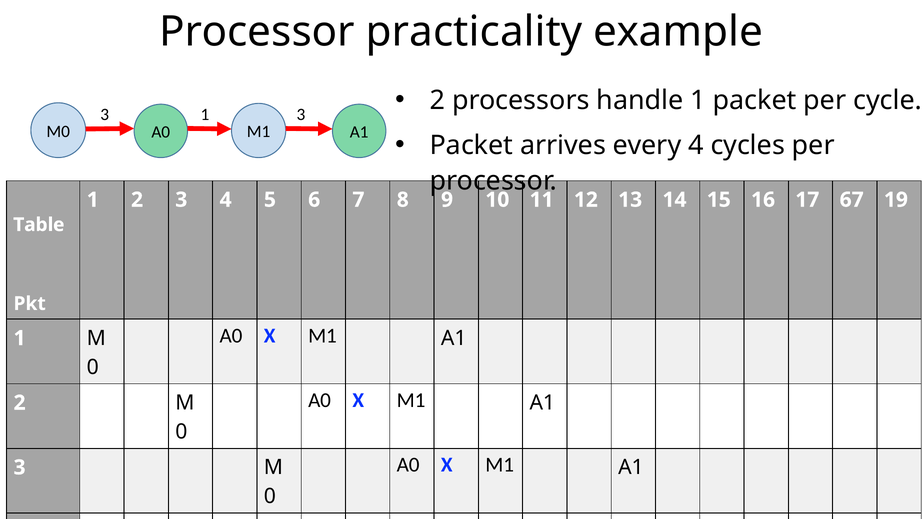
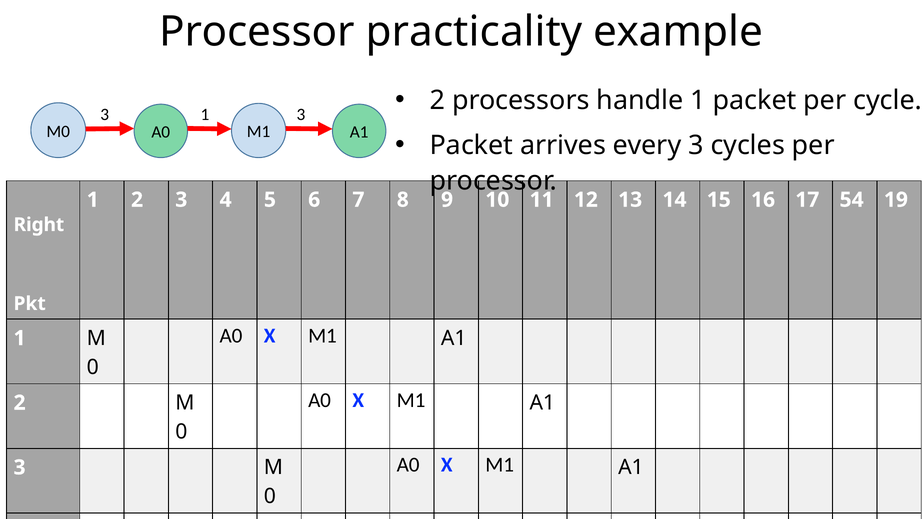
every 4: 4 -> 3 (696, 146)
67: 67 -> 54 (852, 200)
Table: Table -> Right (39, 225)
